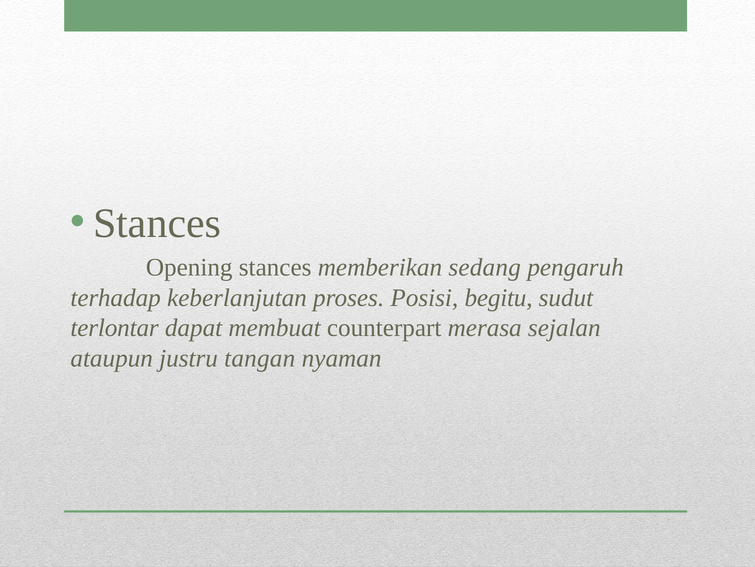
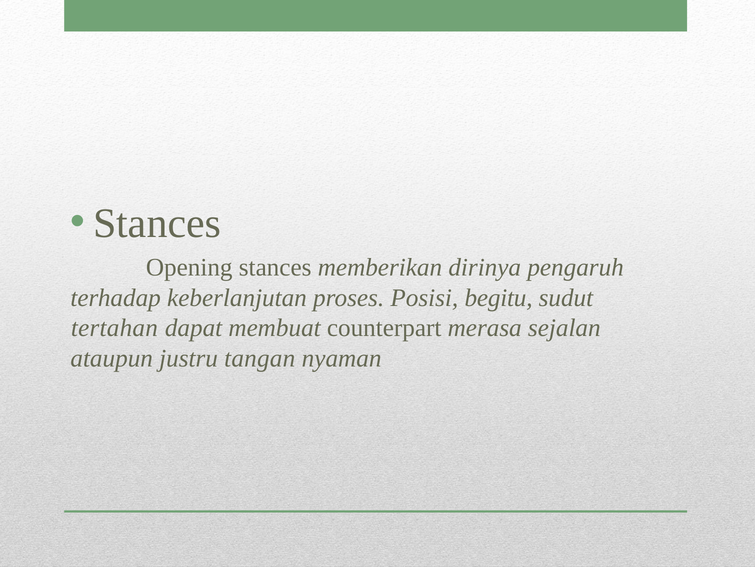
sedang: sedang -> dirinya (485, 267)
terlontar: terlontar -> tertahan (114, 328)
